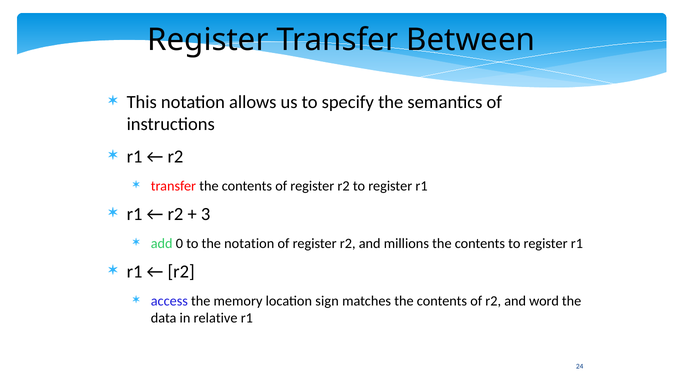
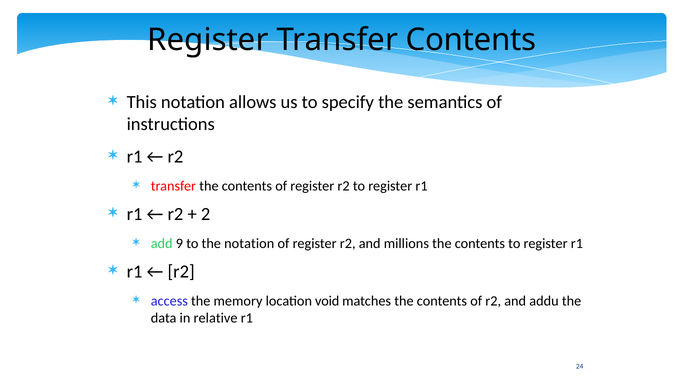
Transfer Between: Between -> Contents (471, 40)
3: 3 -> 2 (206, 214)
0: 0 -> 9 (179, 243)
sign: sign -> void (327, 301)
word: word -> addu (544, 301)
